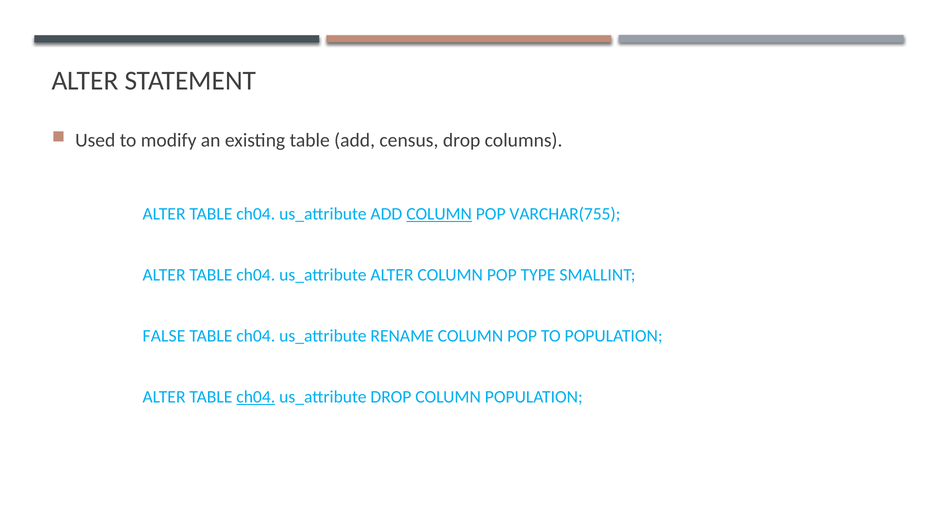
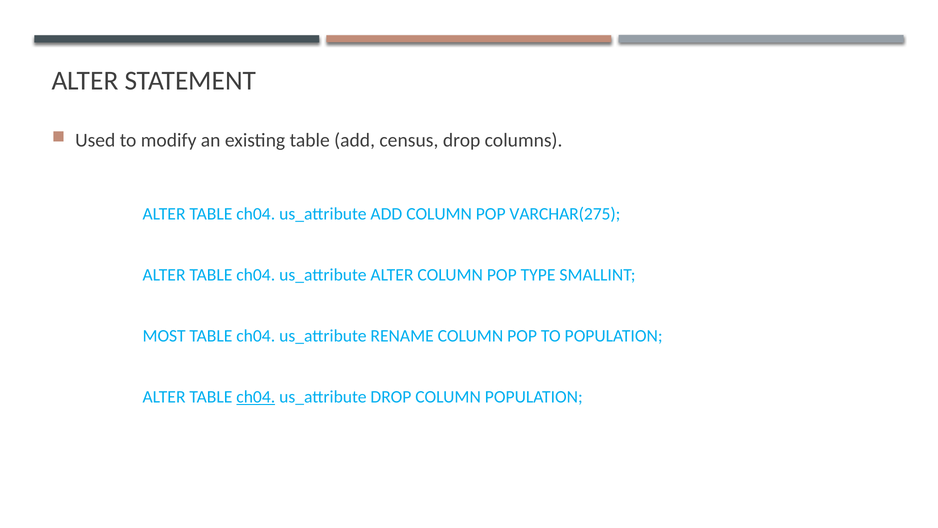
COLUMN underline: present -> none (439, 214)
VARCHAR(755: VARCHAR(755 -> VARCHAR(275 (565, 214)
FALSE: FALSE -> MOST (164, 336)
